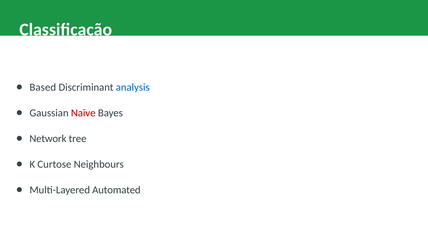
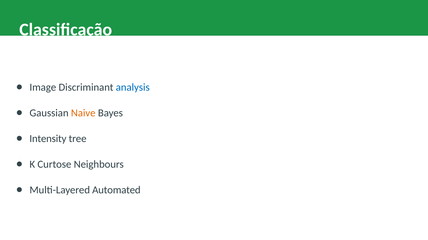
Based: Based -> Image (43, 88)
Naive colour: red -> orange (83, 113)
Network: Network -> Intensity (48, 139)
